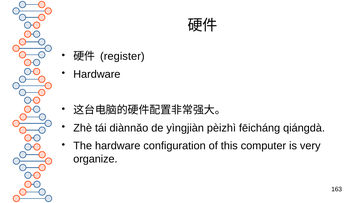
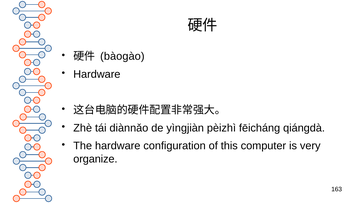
register: register -> bàogào (122, 56)
